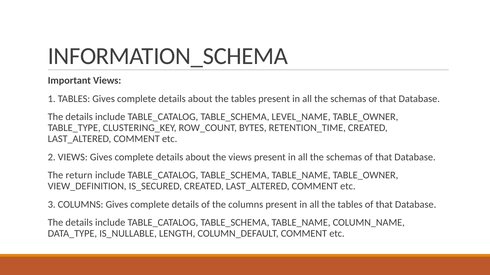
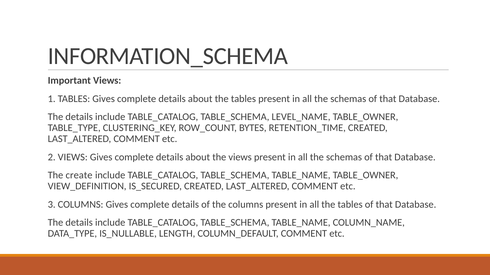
return: return -> create (79, 176)
